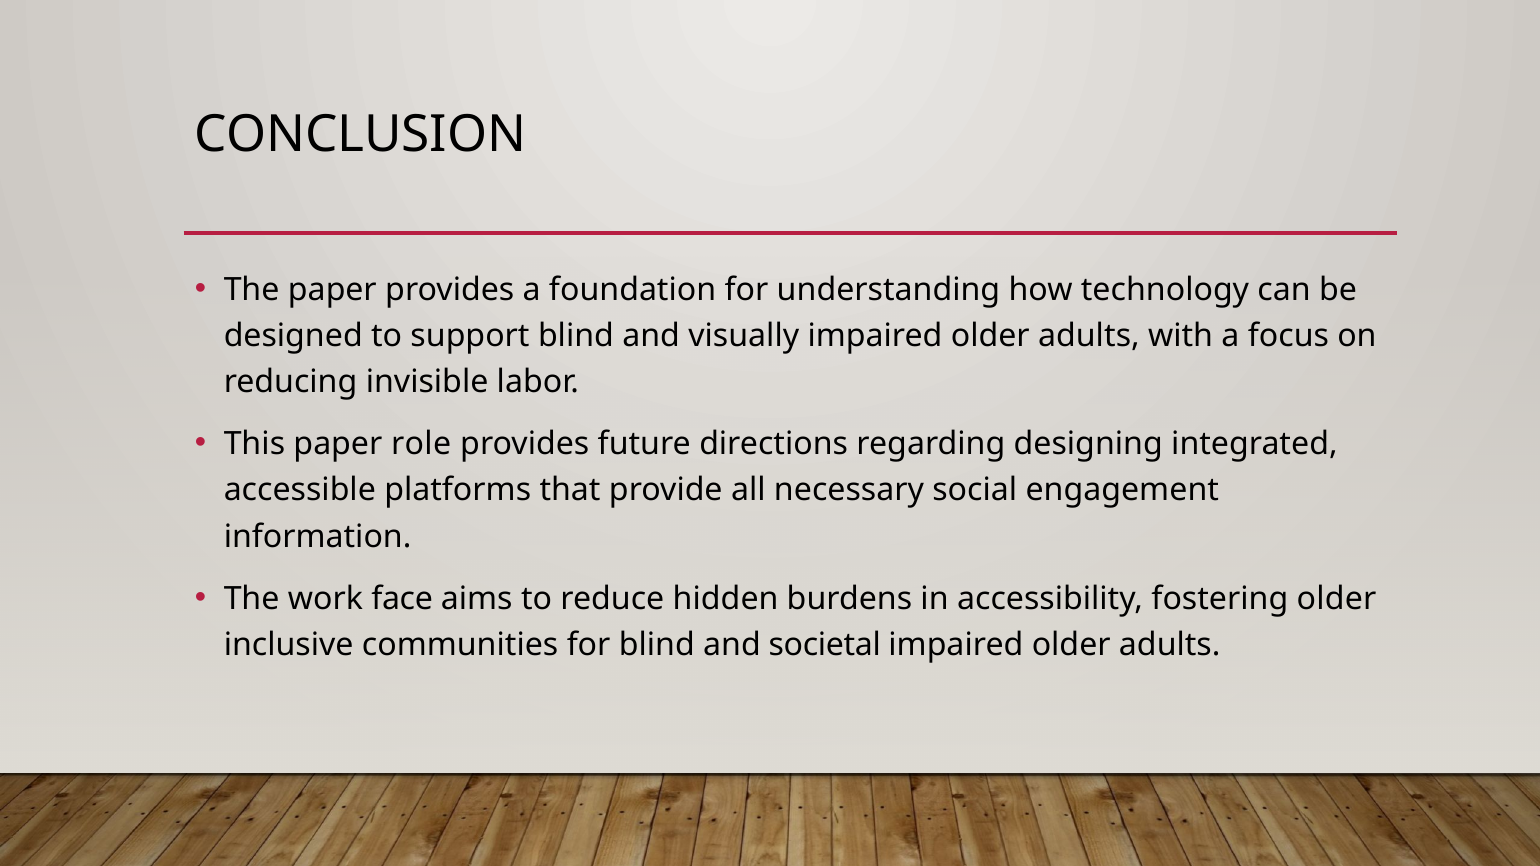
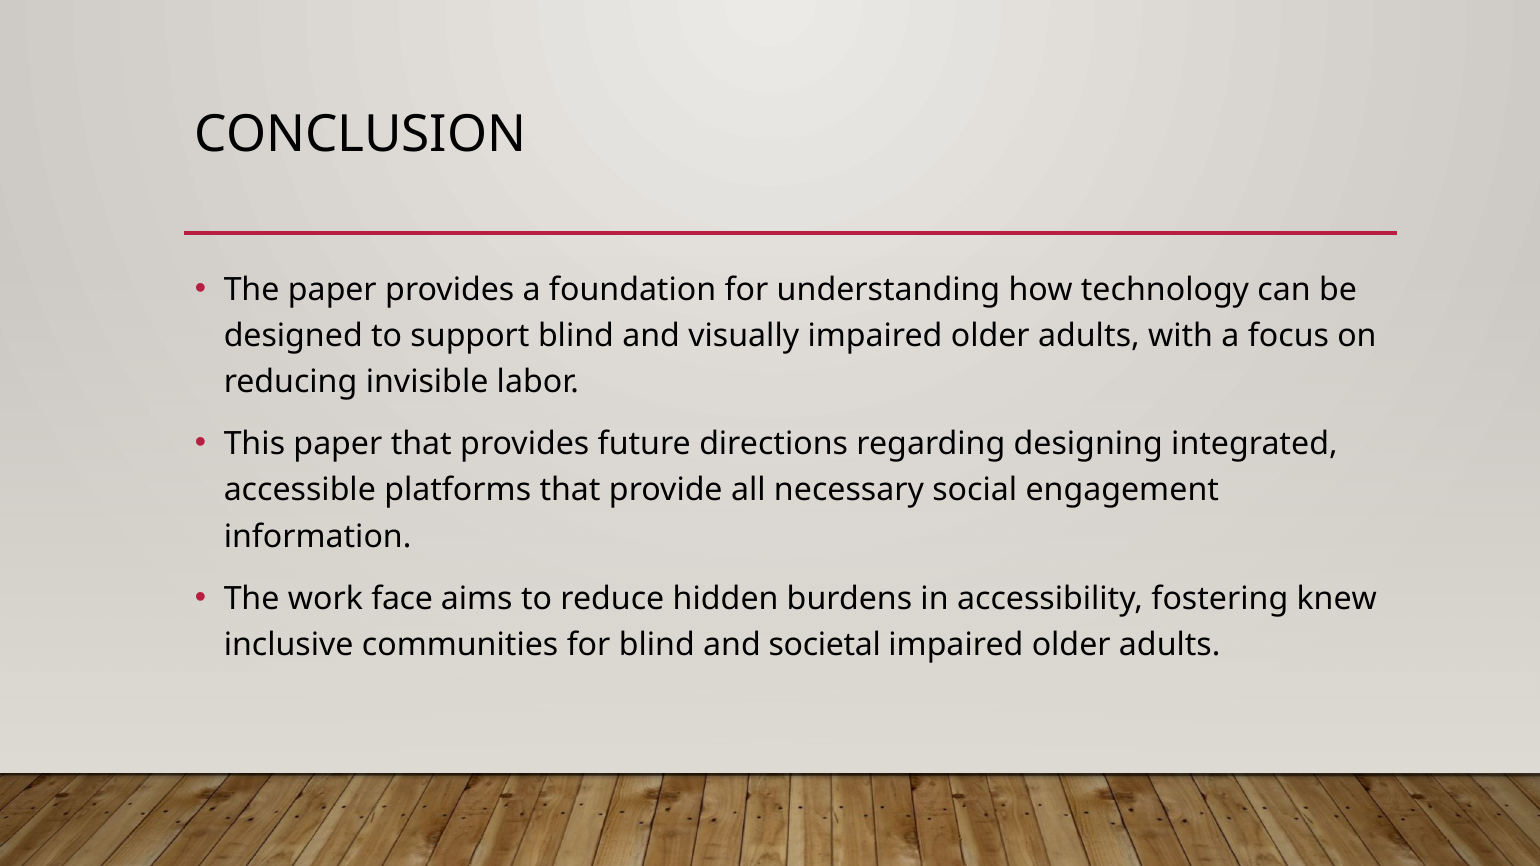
paper role: role -> that (421, 444)
fostering older: older -> knew (1337, 599)
